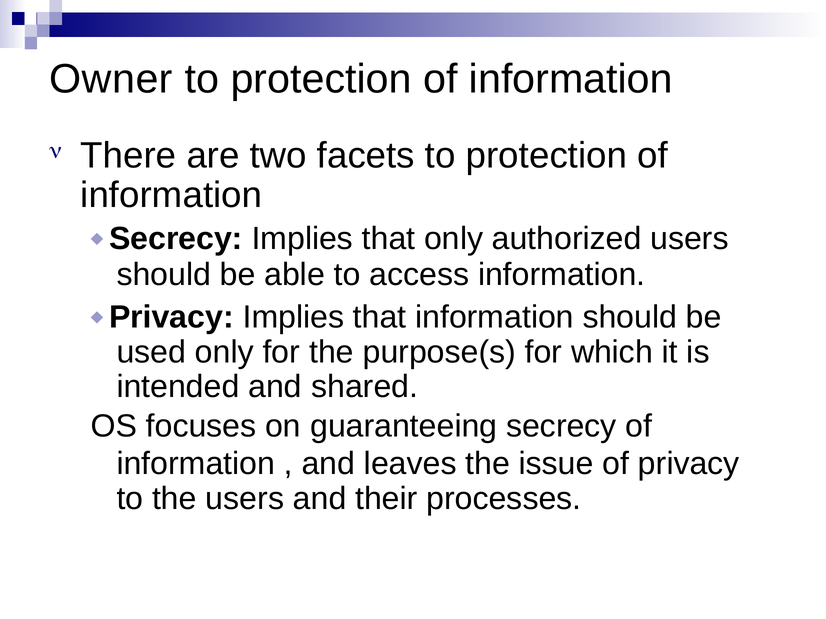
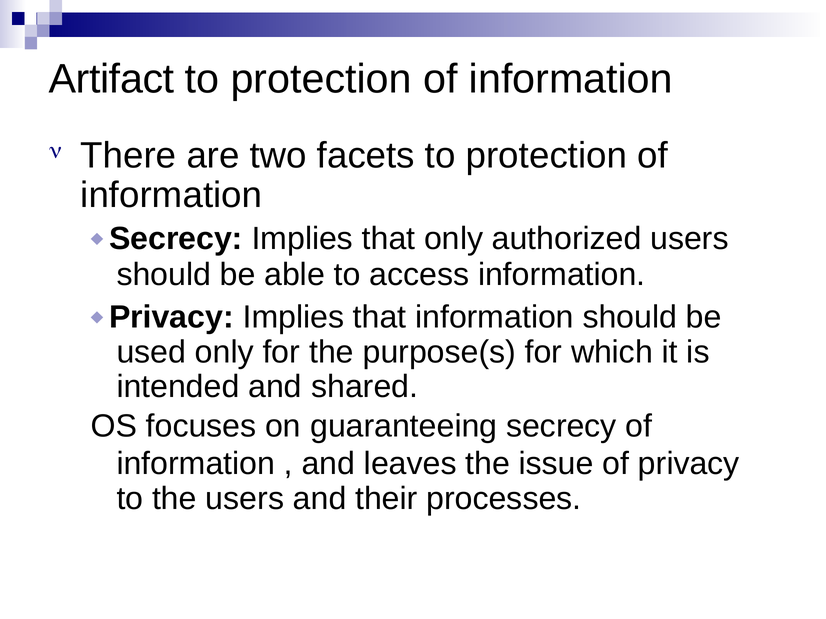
Owner: Owner -> Artifact (112, 79)
